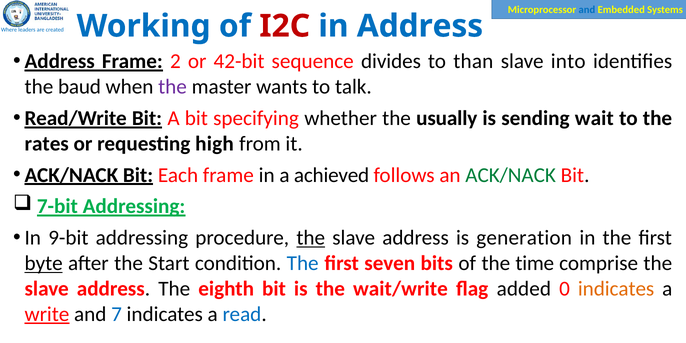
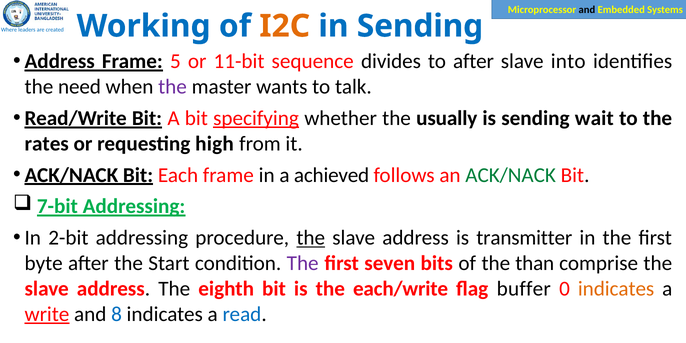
and colour: blue -> black (587, 10)
I2C colour: red -> orange (285, 26)
in Address: Address -> Sending (420, 26)
2: 2 -> 5 (175, 61)
42-bit: 42-bit -> 11-bit (239, 61)
to than: than -> after (473, 61)
baud: baud -> need (79, 87)
specifying underline: none -> present (256, 118)
9-bit: 9-bit -> 2-bit (68, 238)
generation: generation -> transmitter (524, 238)
byte underline: present -> none (44, 263)
The colour: blue -> purple (303, 263)
time: time -> than (535, 263)
wait/write: wait/write -> each/write (401, 289)
added: added -> buffer (524, 289)
7: 7 -> 8 (117, 314)
